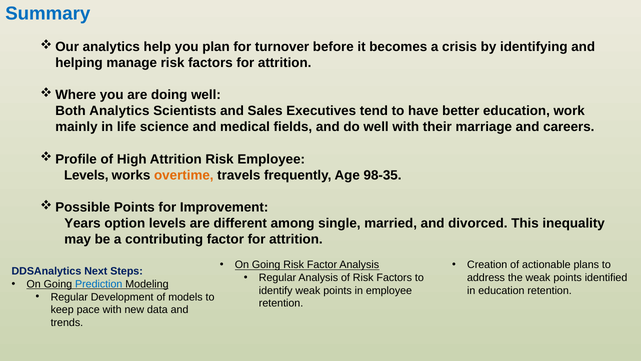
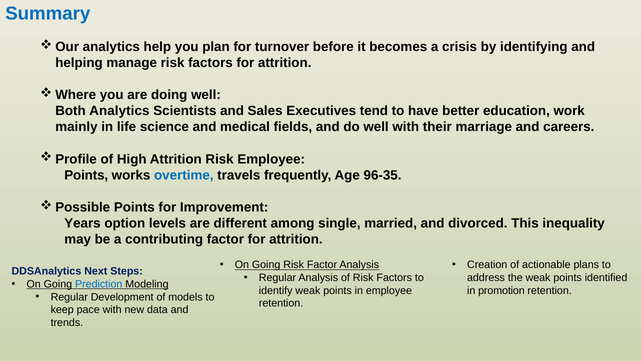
Levels: Levels -> Points (86, 175)
overtime colour: orange -> blue (184, 175)
98-35: 98-35 -> 96-35 (383, 175)
in education: education -> promotion (501, 290)
